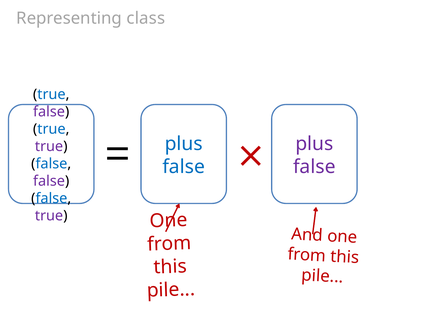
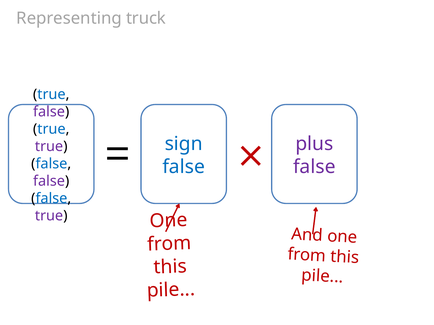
class: class -> truck (146, 18)
plus: plus -> sign (184, 144)
